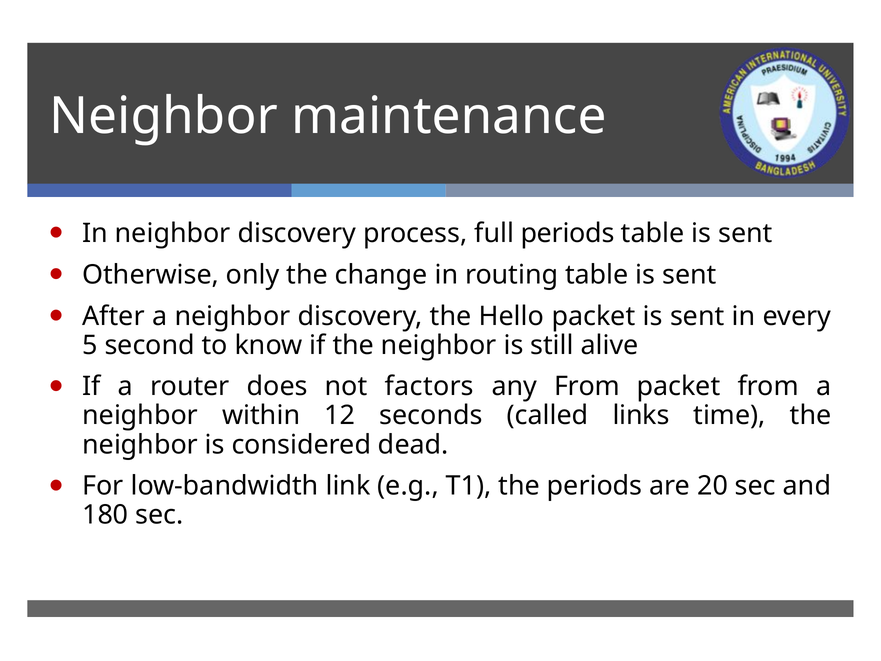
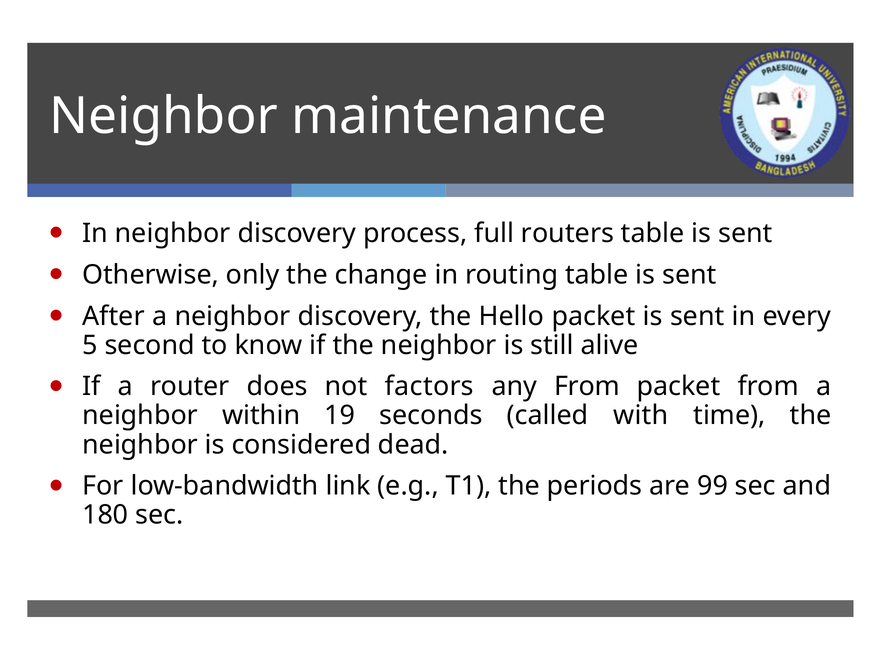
full periods: periods -> routers (567, 233)
12: 12 -> 19 (340, 415)
links: links -> with (641, 415)
20: 20 -> 99 (713, 486)
